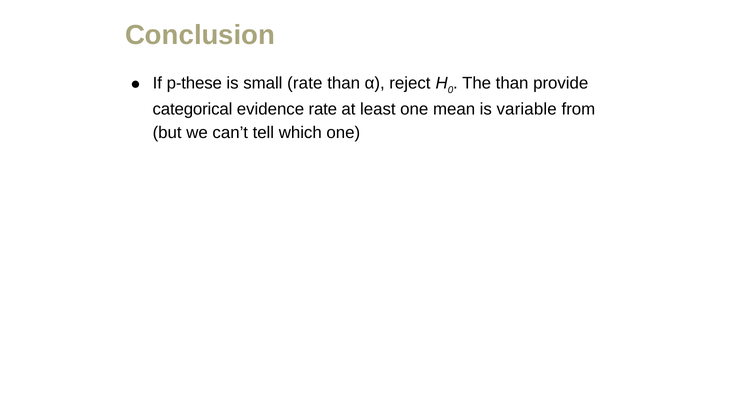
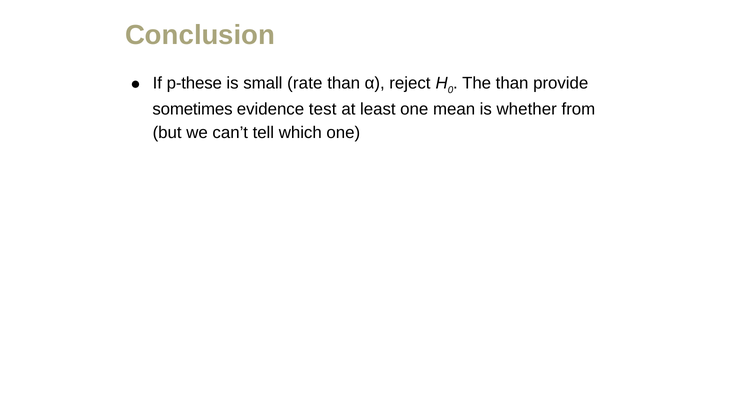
categorical: categorical -> sometimes (192, 109)
evidence rate: rate -> test (323, 109)
variable: variable -> whether (527, 109)
